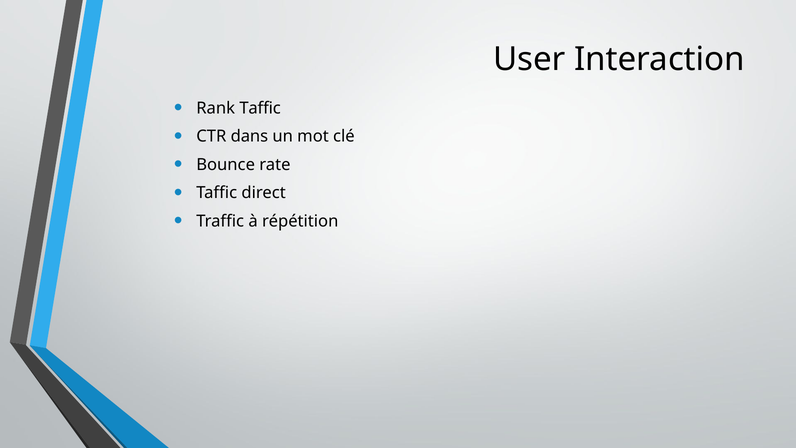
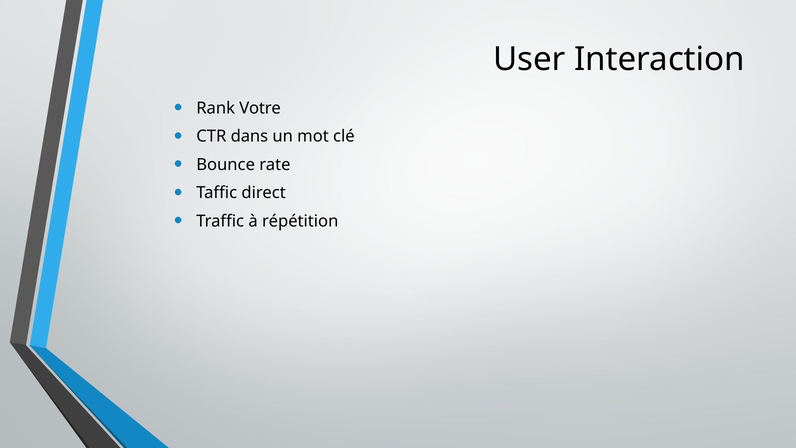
Rank Taffic: Taffic -> Votre (260, 108)
